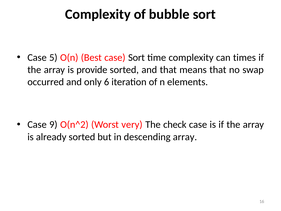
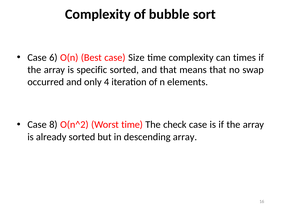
5: 5 -> 6 (53, 57)
case Sort: Sort -> Size (136, 57)
provide: provide -> specific (92, 70)
6: 6 -> 4 (107, 82)
9: 9 -> 8 (53, 124)
Worst very: very -> time (132, 124)
